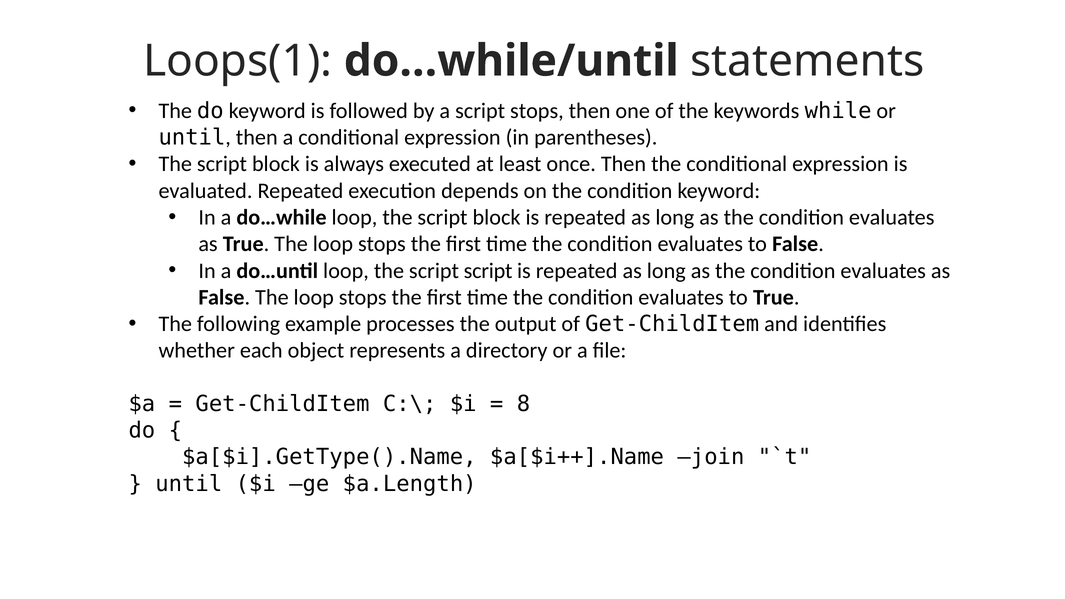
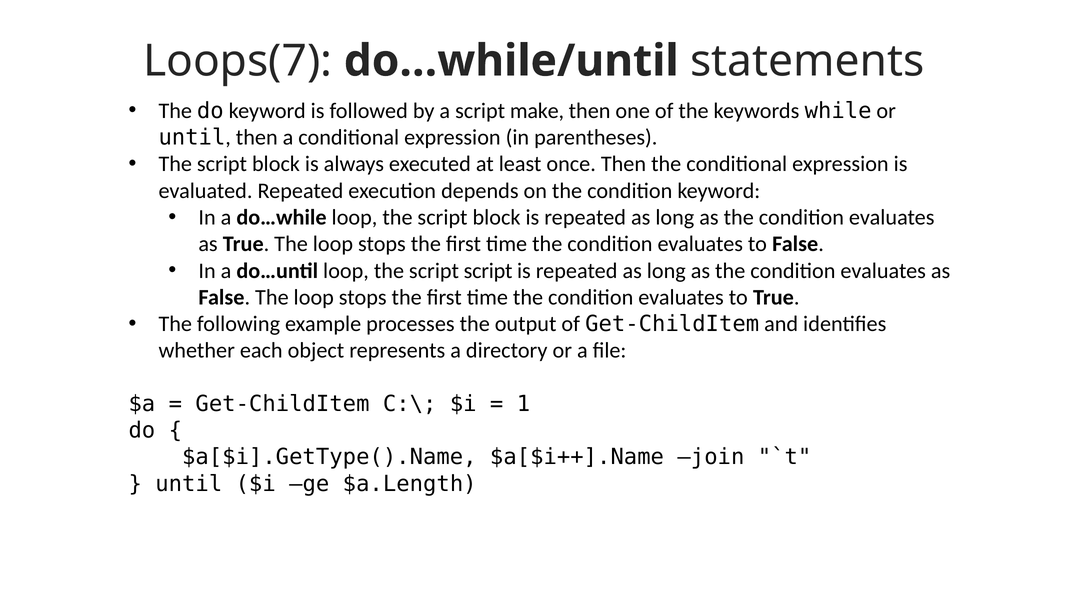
Loops(1: Loops(1 -> Loops(7 (238, 61)
script stops: stops -> make (537, 111)
8: 8 -> 1 (523, 404)
